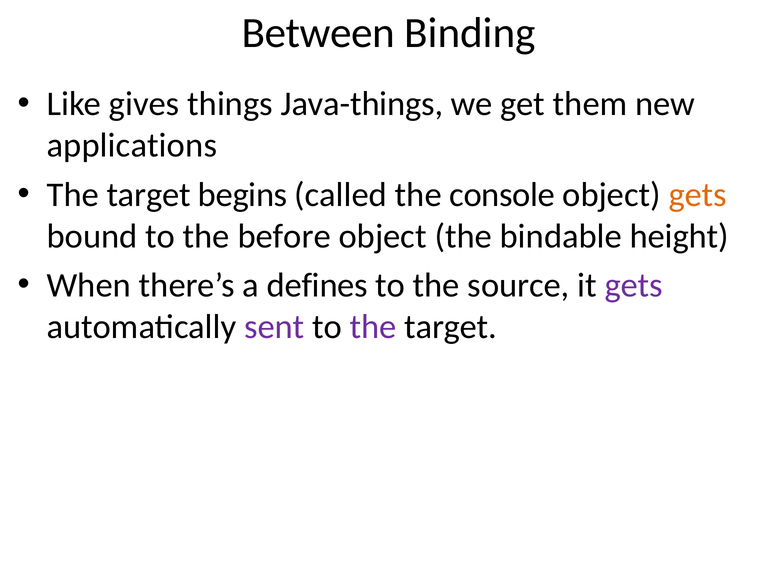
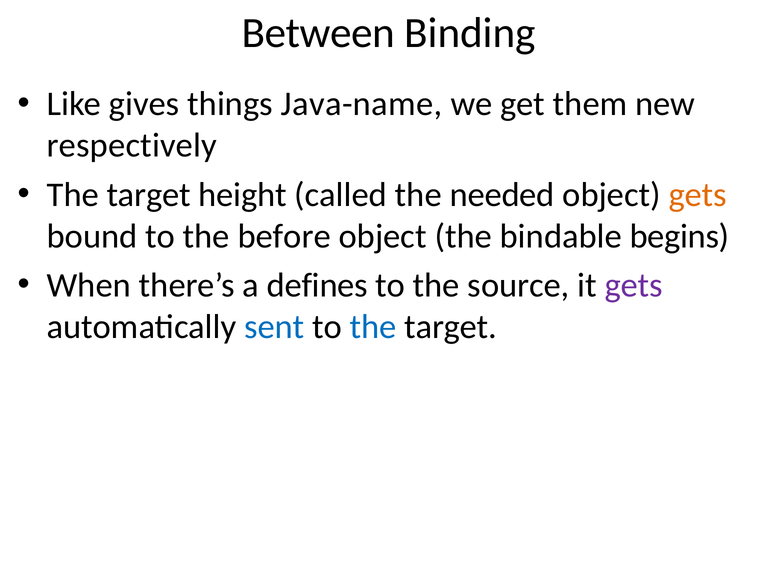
Java-things: Java-things -> Java-name (362, 104)
applications: applications -> respectively (132, 146)
begins: begins -> height (243, 195)
console: console -> needed (502, 195)
height: height -> begins (679, 236)
sent colour: purple -> blue (274, 327)
the colour: purple -> blue (373, 327)
